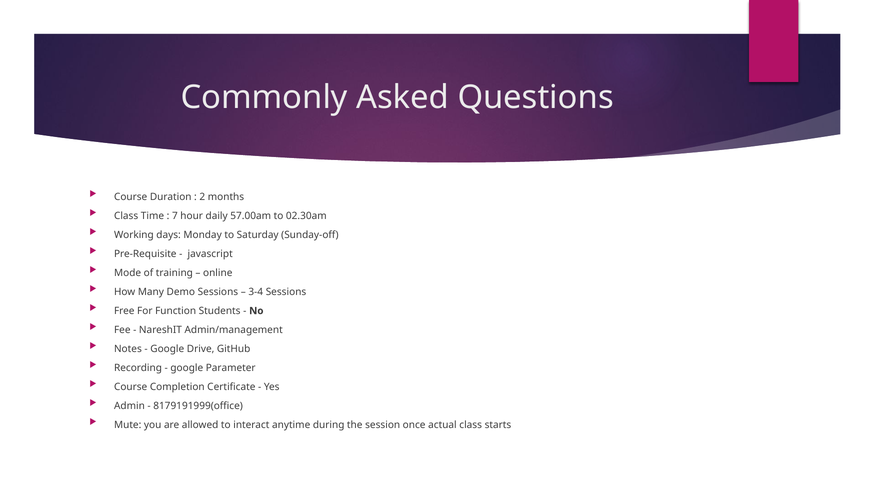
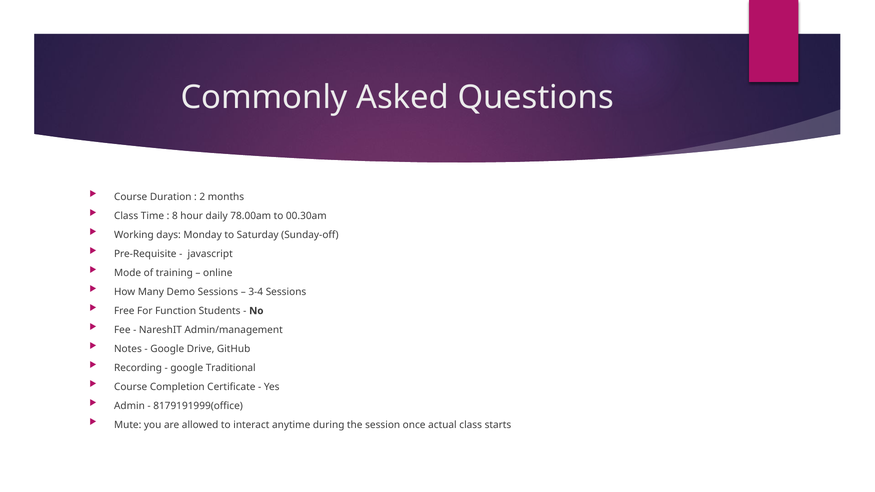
7: 7 -> 8 (175, 216)
57.00am: 57.00am -> 78.00am (251, 216)
02.30am: 02.30am -> 00.30am (306, 216)
Parameter: Parameter -> Traditional (231, 368)
